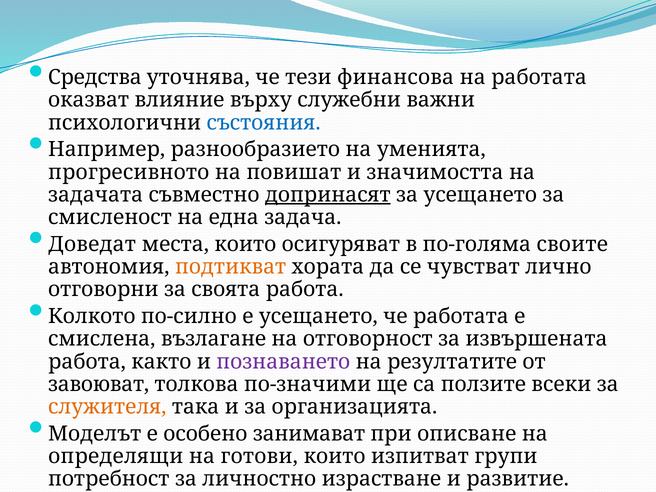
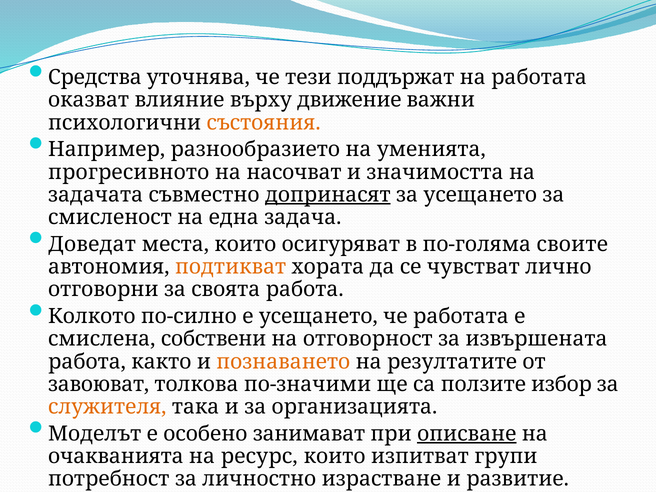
финансова: финансова -> поддържат (396, 77)
служебни: служебни -> движение (349, 100)
състояния colour: blue -> orange (264, 123)
повишат: повишат -> насочват (294, 172)
възлагане: възлагане -> собствени (214, 339)
познаването colour: purple -> orange (283, 362)
всеки: всеки -> избор (561, 384)
описване underline: none -> present (467, 434)
определящи: определящи -> очакванията (116, 456)
готови: готови -> ресурс (259, 456)
